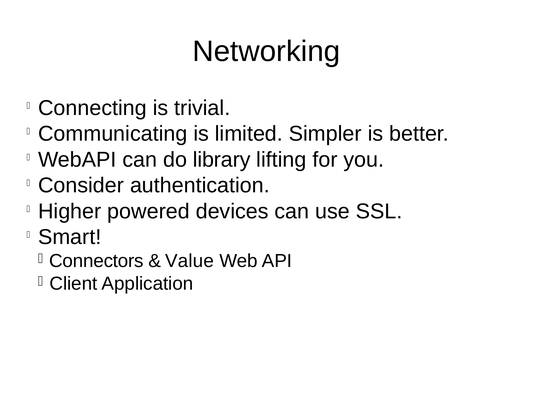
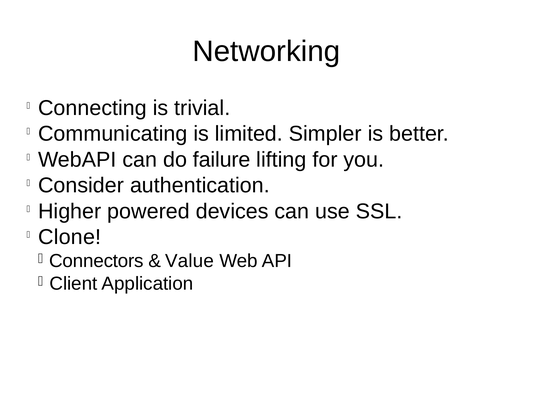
library: library -> failure (222, 160)
Smart: Smart -> Clone (70, 237)
